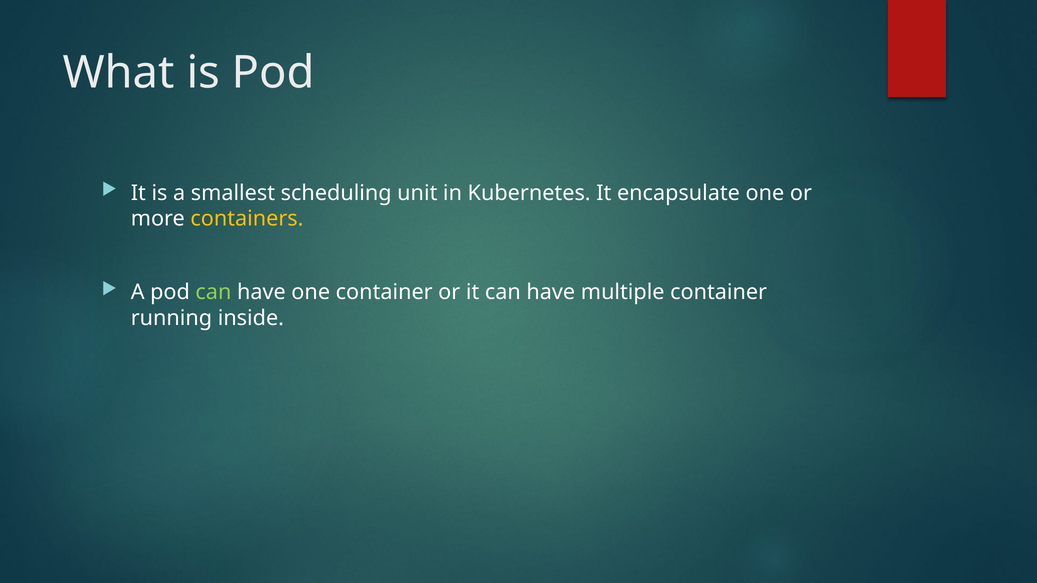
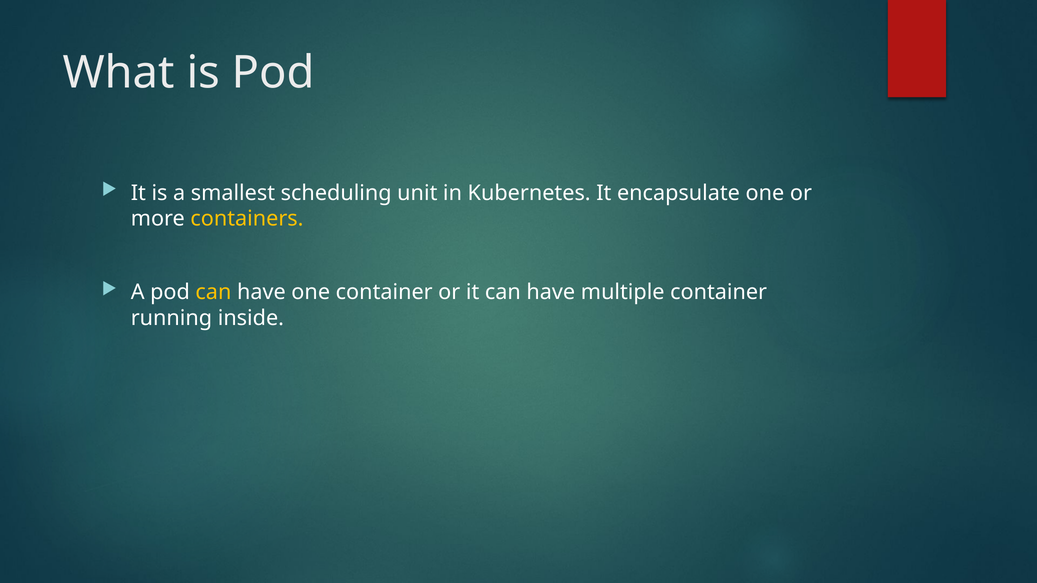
can colour: light green -> yellow (213, 292)
